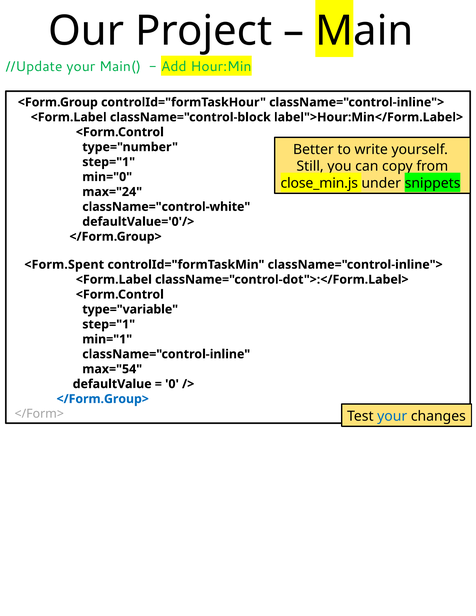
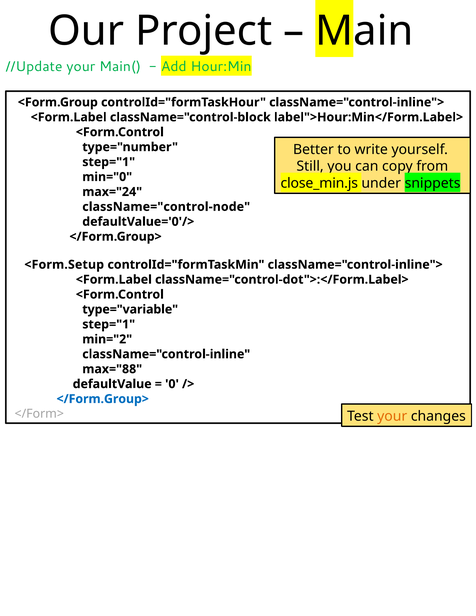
className="control-white: className="control-white -> className="control-node (166, 207)
<Form.Spent: <Form.Spent -> <Form.Setup (64, 265)
min="1: min="1 -> min="2 (107, 339)
max="54: max="54 -> max="88 (112, 369)
your colour: blue -> orange (392, 416)
